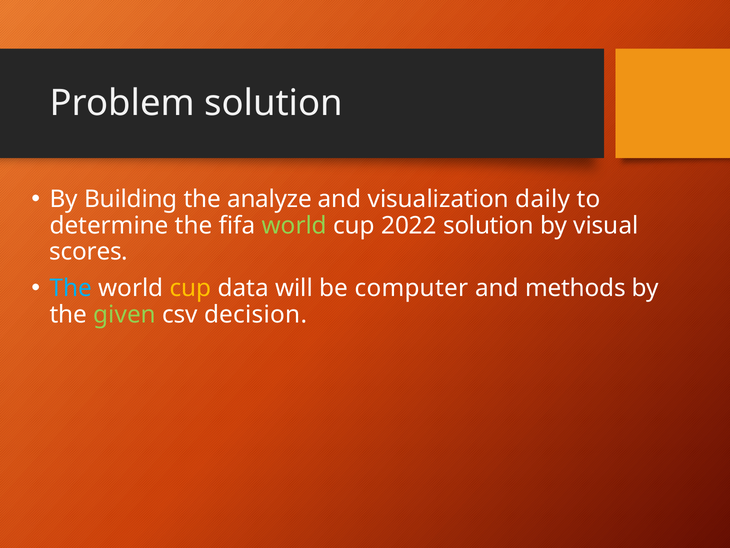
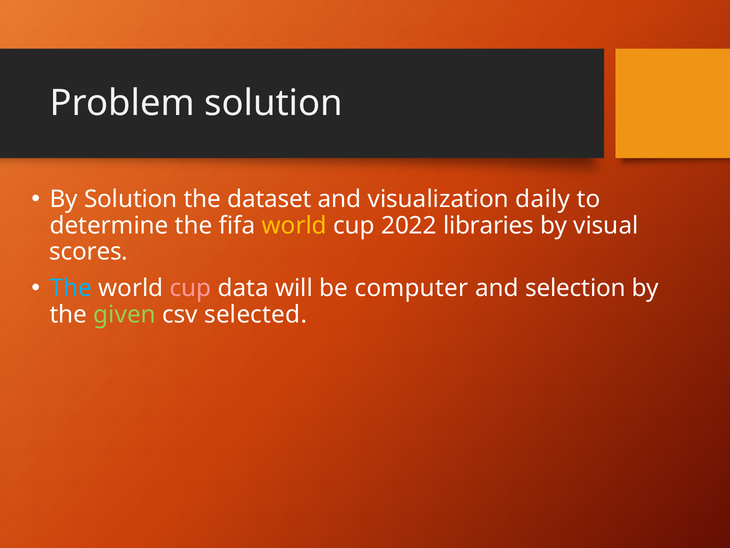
By Building: Building -> Solution (131, 199)
analyze: analyze -> dataset (270, 199)
world colour: light green -> yellow (294, 225)
2022 solution: solution -> libraries (489, 225)
cup colour: yellow -> pink (191, 288)
methods: methods -> selection (576, 288)
decision: decision -> selected (256, 314)
